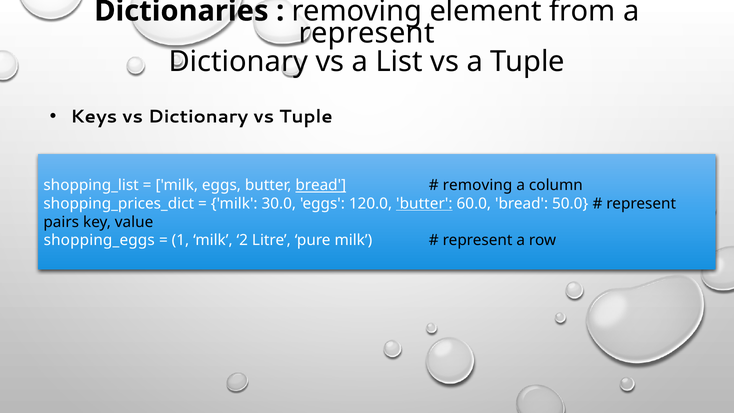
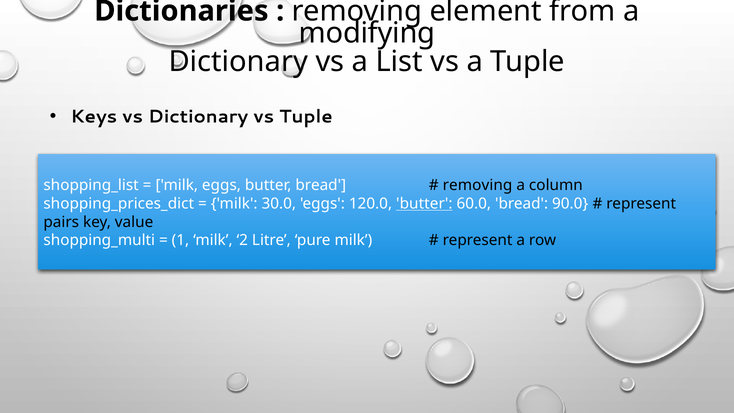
represent: represent -> modifying (367, 33)
bread underline: present -> none (321, 185)
50.0: 50.0 -> 90.0 (570, 204)
shopping_eggs: shopping_eggs -> shopping_multi (99, 240)
